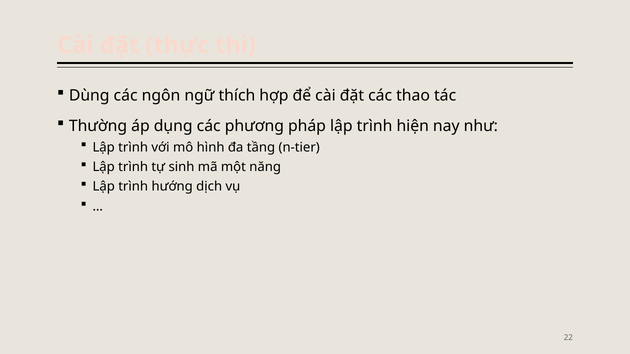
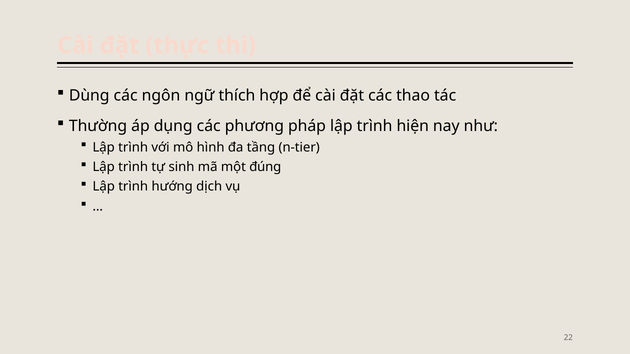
năng: năng -> đúng (265, 167)
